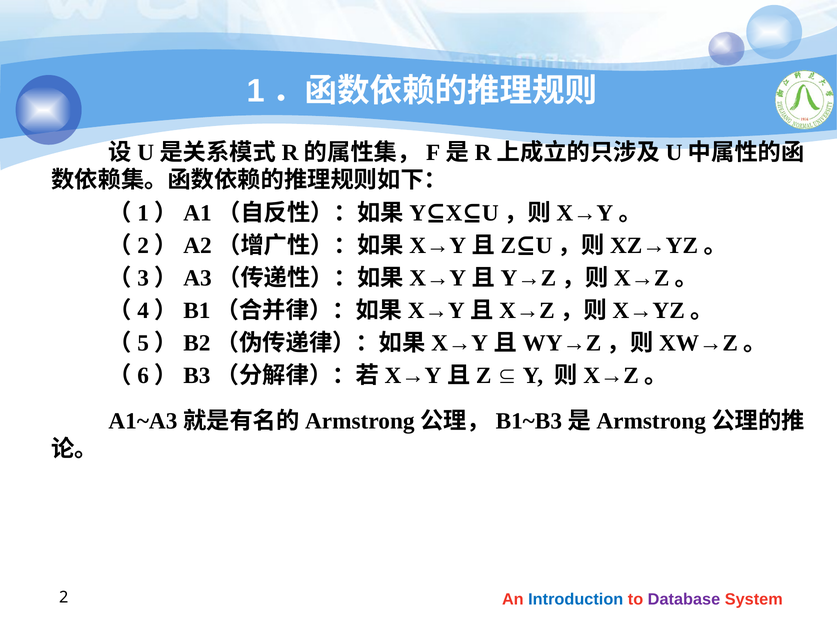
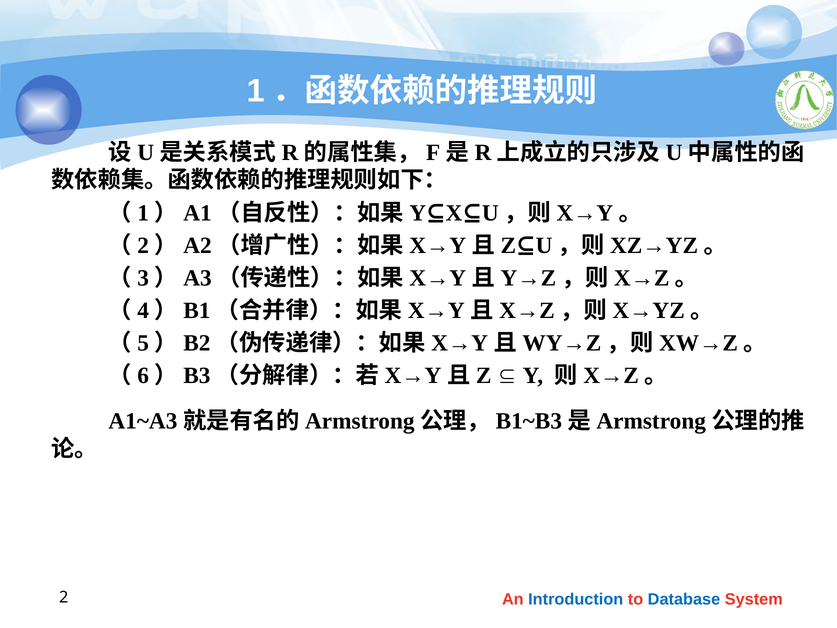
Database colour: purple -> blue (684, 599)
